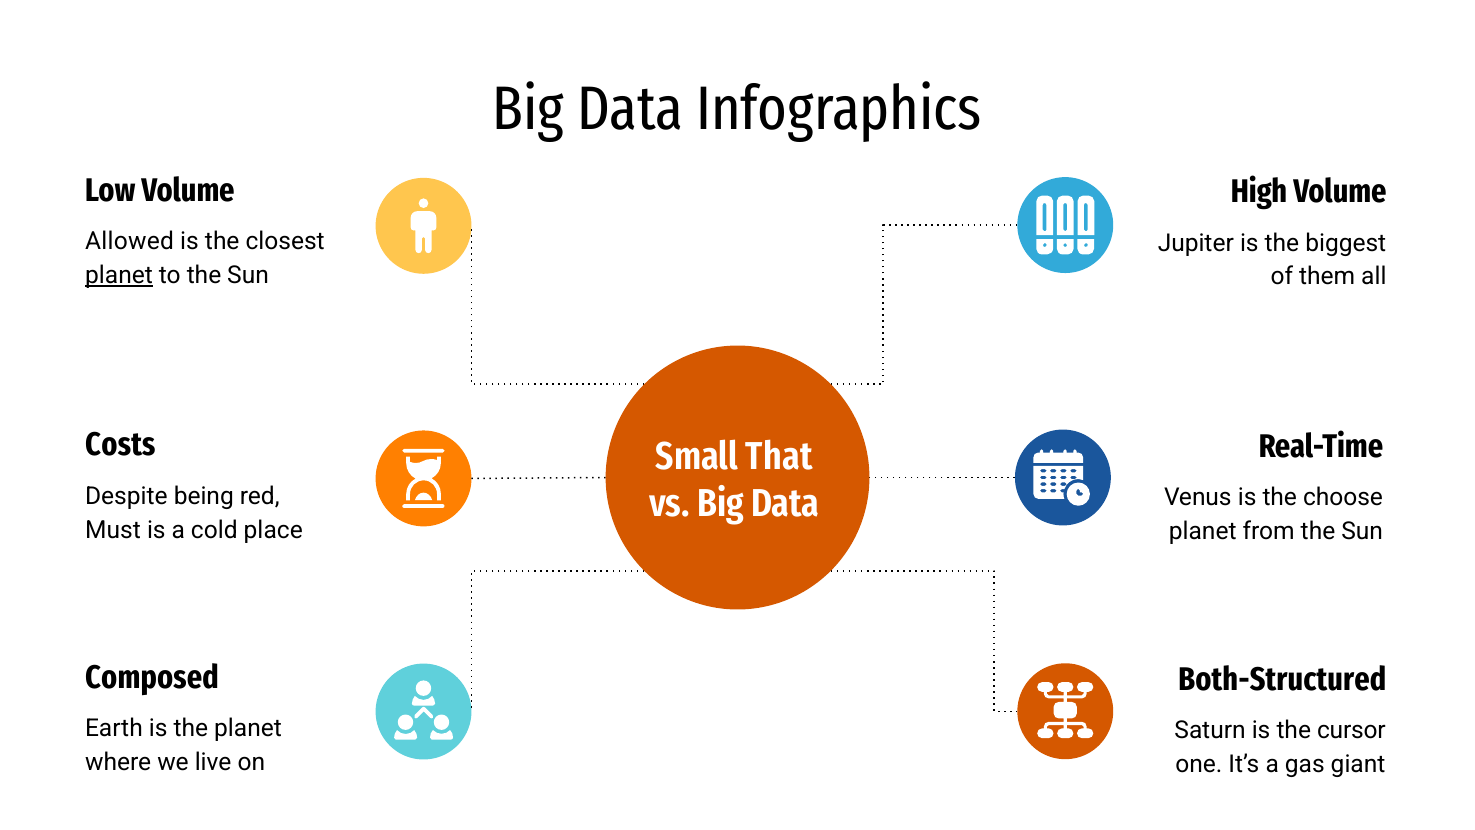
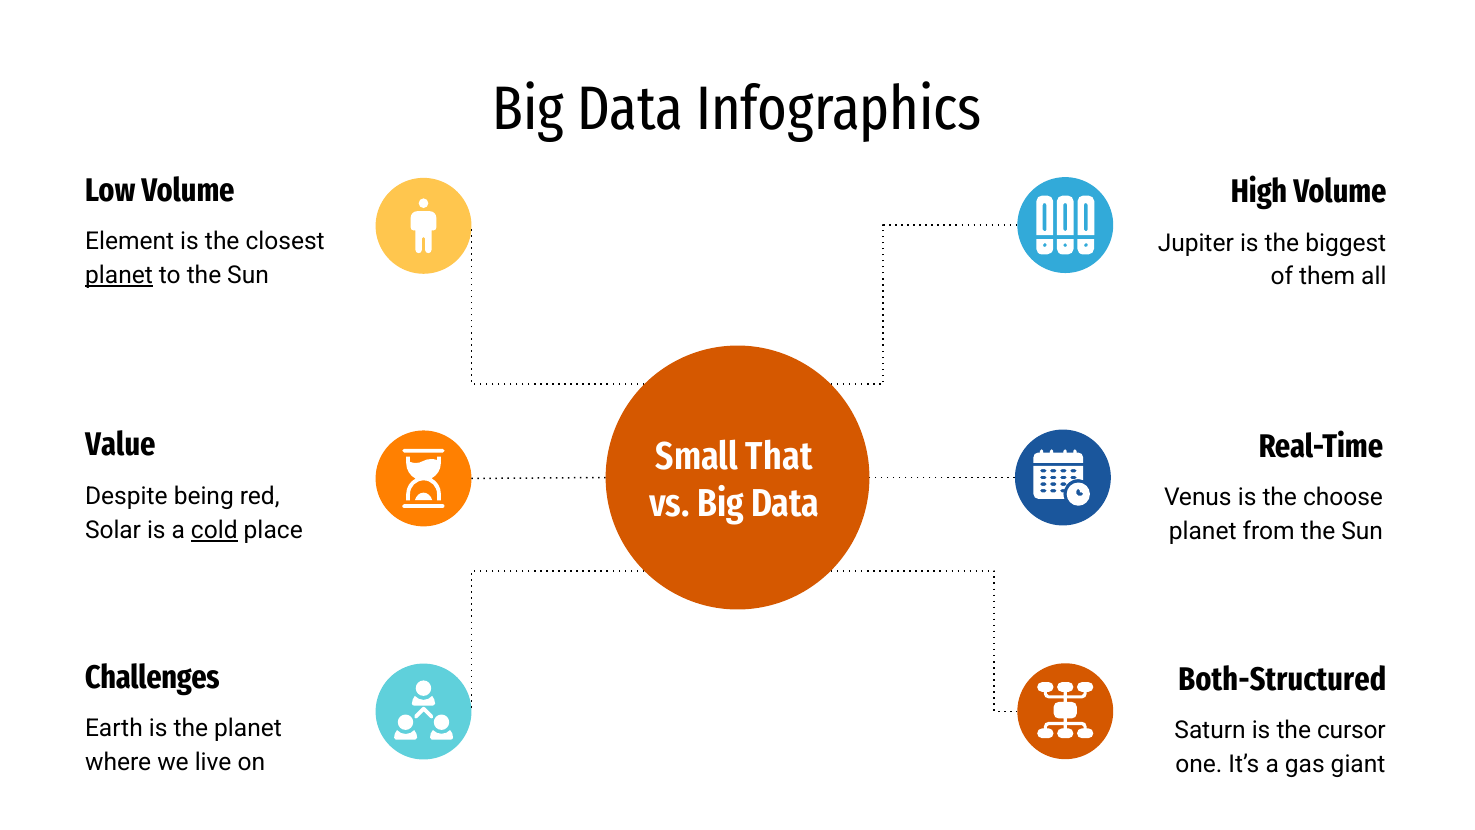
Allowed: Allowed -> Element (130, 242)
Costs: Costs -> Value (120, 445)
Must: Must -> Solar (113, 530)
cold underline: none -> present (214, 530)
Composed: Composed -> Challenges (152, 677)
